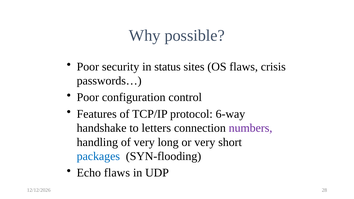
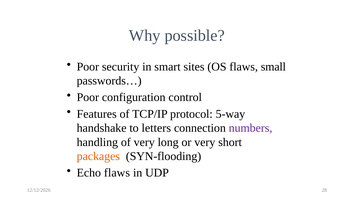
status: status -> smart (167, 67)
crisis: crisis -> small (273, 67)
6-way: 6-way -> 5-way (230, 114)
packages colour: blue -> orange (98, 156)
